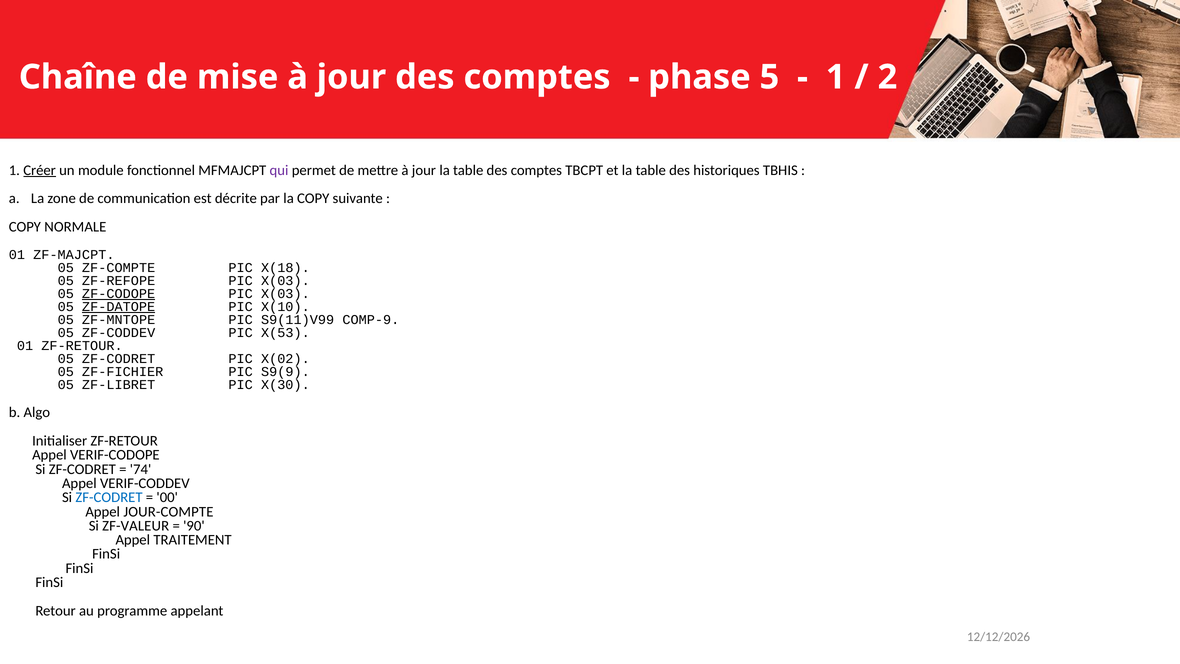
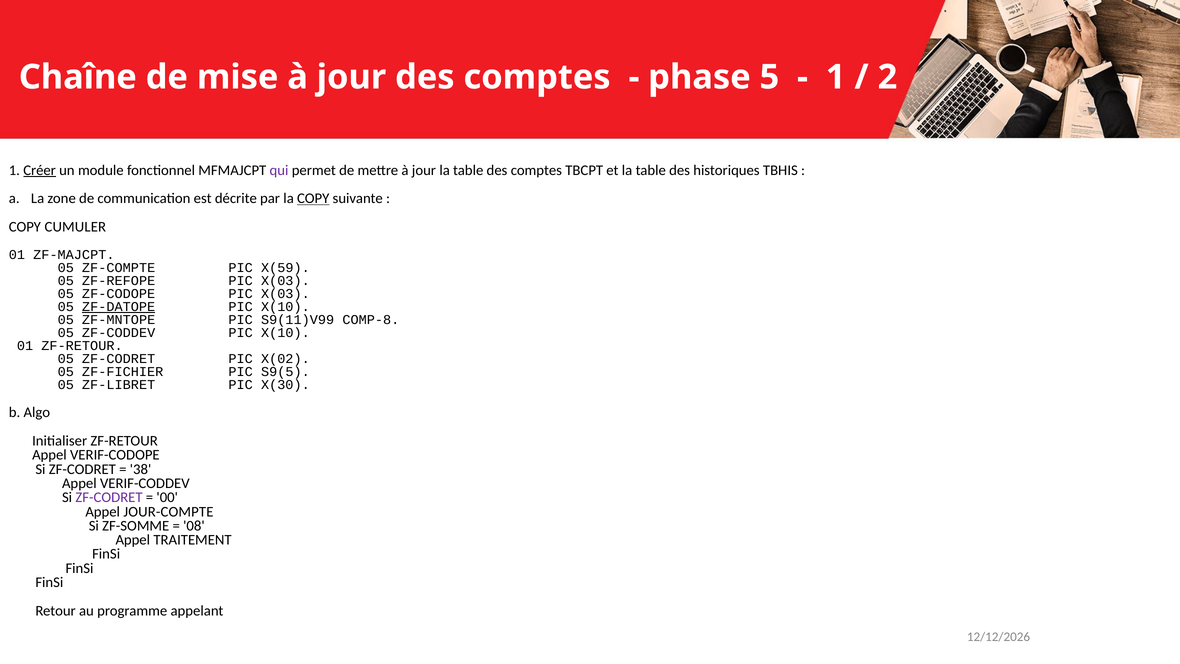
COPY underline: none -> present (313, 198)
NORMALE: NORMALE -> CUMULER (75, 227)
X(18: X(18 -> X(59 (285, 267)
ZF-CODOPE underline: present -> none (119, 294)
COMP-9: COMP-9 -> COMP-8 (371, 320)
ZF-CODDEV PIC X(53: X(53 -> X(10 (285, 333)
S9(9: S9(9 -> S9(5 (285, 372)
74: 74 -> 38 (141, 469)
ZF-CODRET colour: blue -> purple (109, 497)
ZF-VALEUR: ZF-VALEUR -> ZF-SOMME (136, 526)
90: 90 -> 08 (194, 526)
